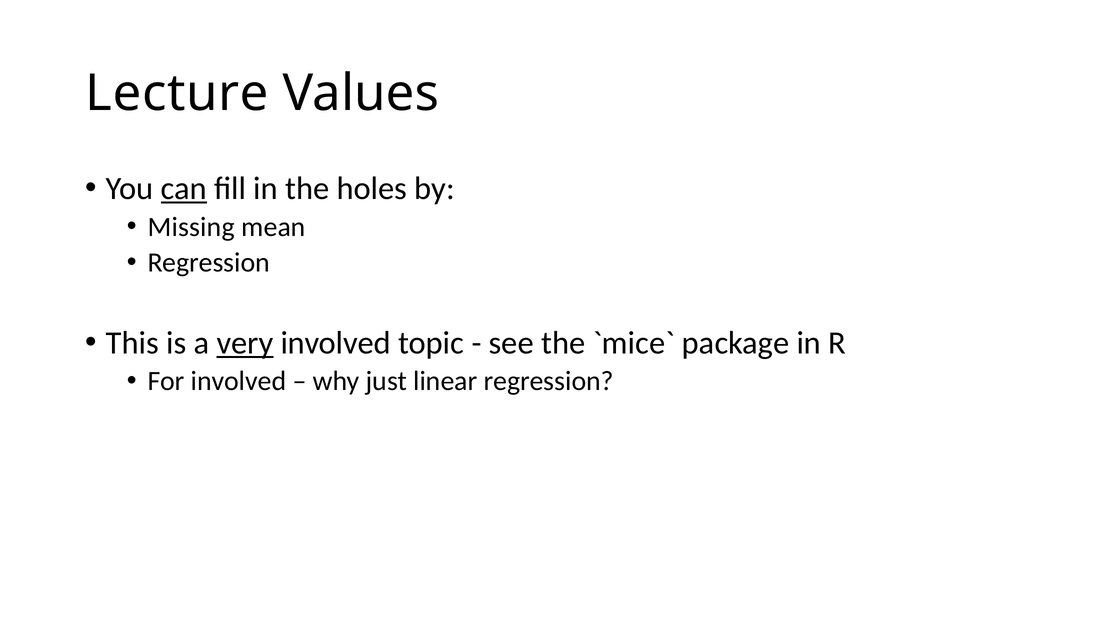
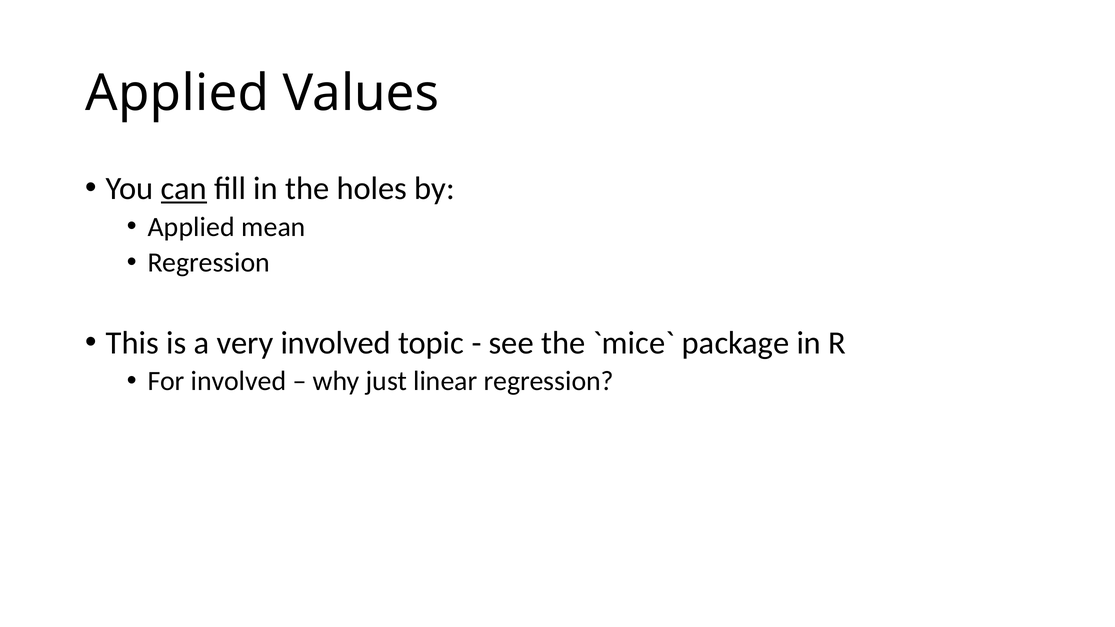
Lecture: Lecture -> Applied (177, 94)
Missing: Missing -> Applied (191, 227)
very underline: present -> none (245, 343)
